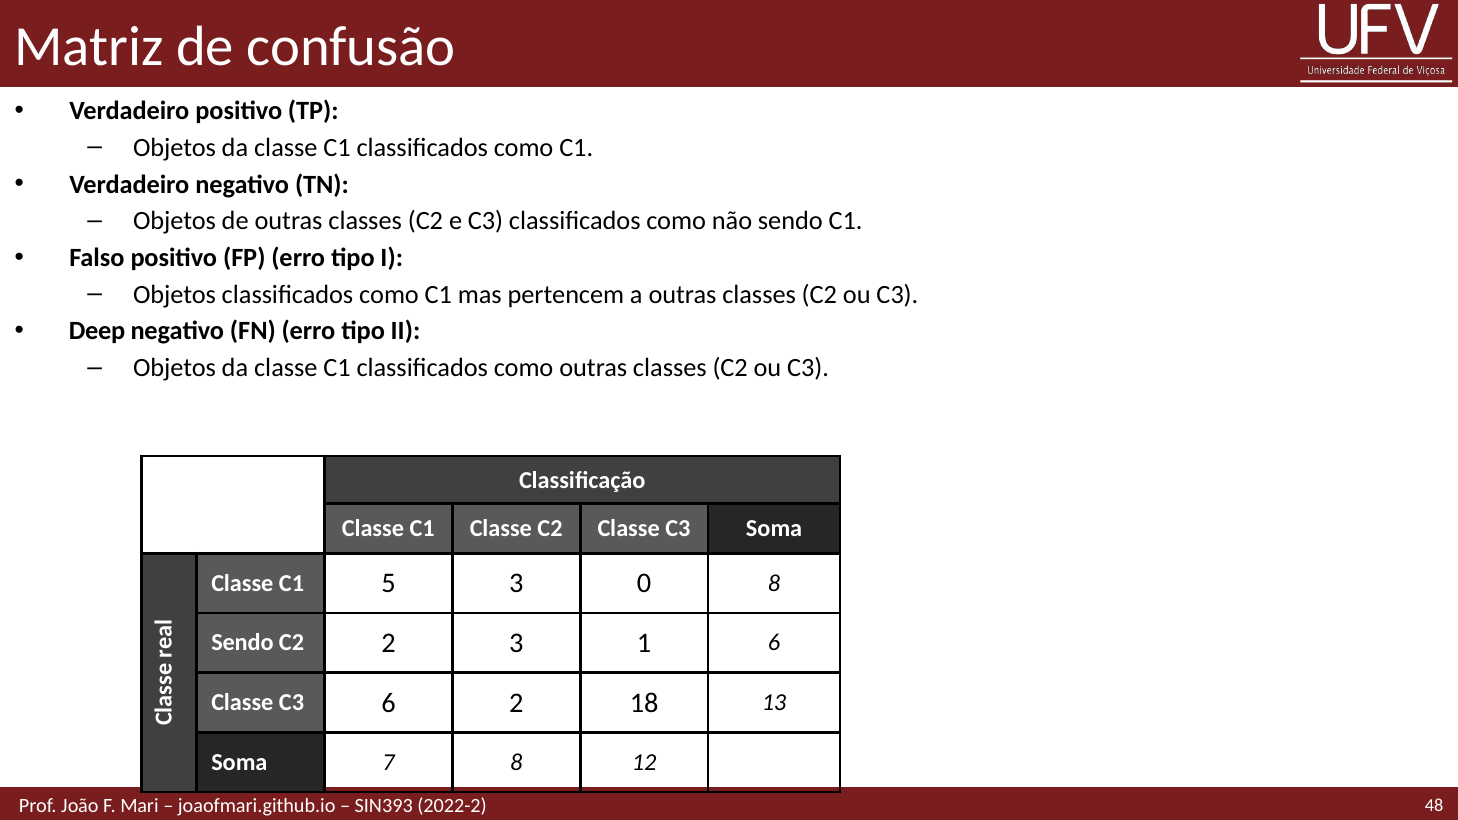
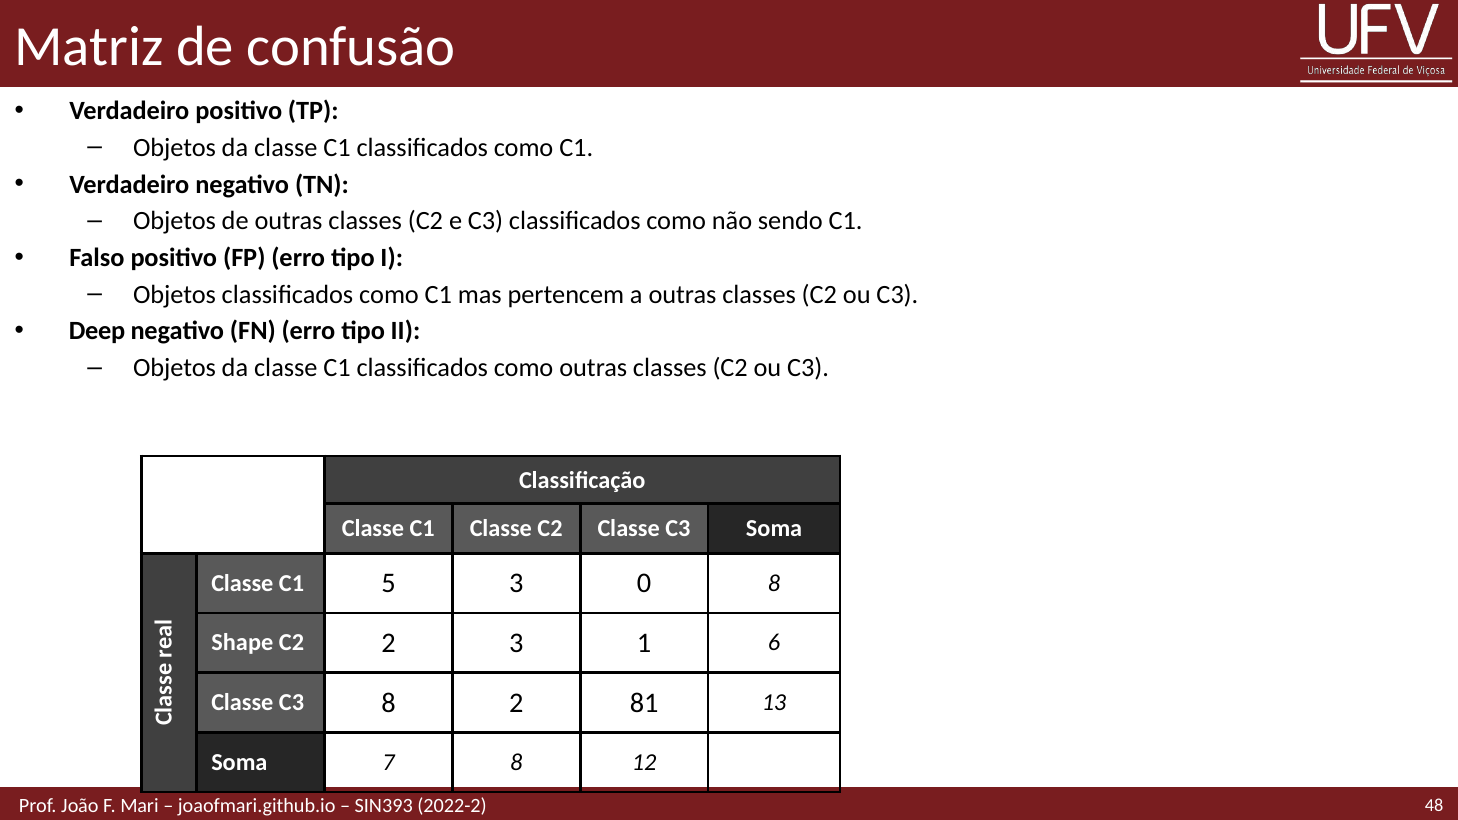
Sendo: Sendo -> Shape (242, 643)
C3 6: 6 -> 8 (388, 703)
18: 18 -> 81 (644, 703)
